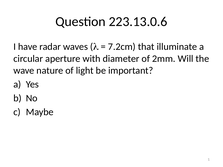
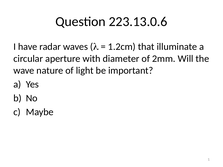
7.2cm: 7.2cm -> 1.2cm (122, 47)
